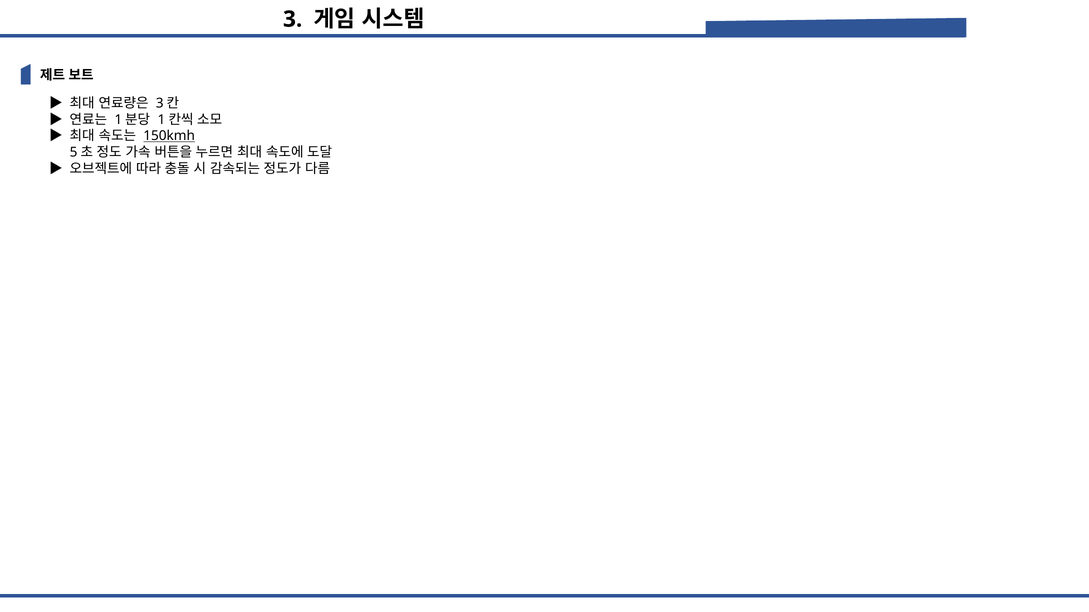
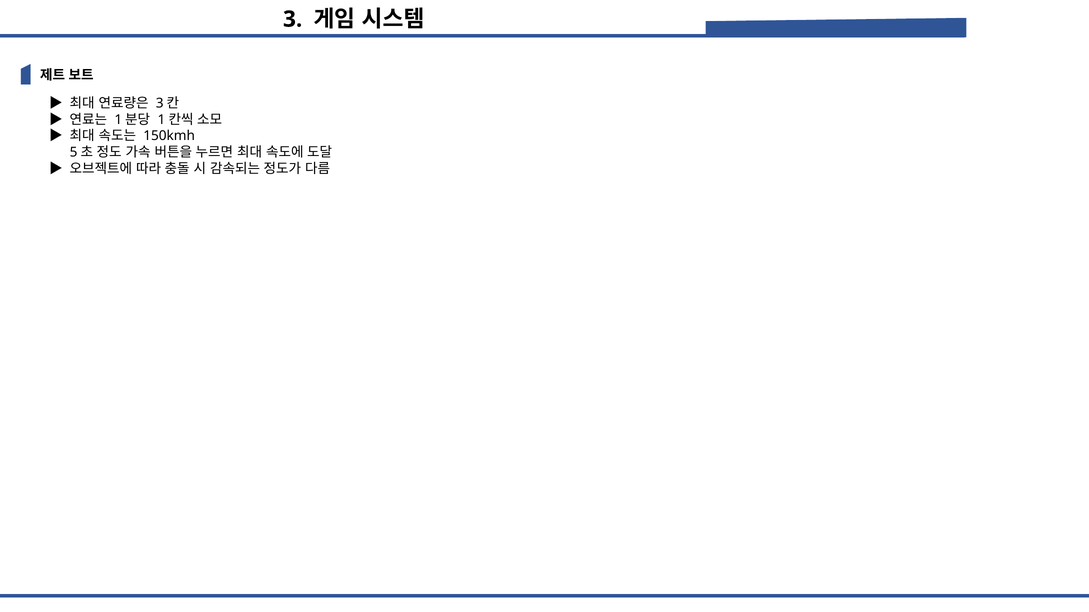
150kmh underline: present -> none (169, 136)
